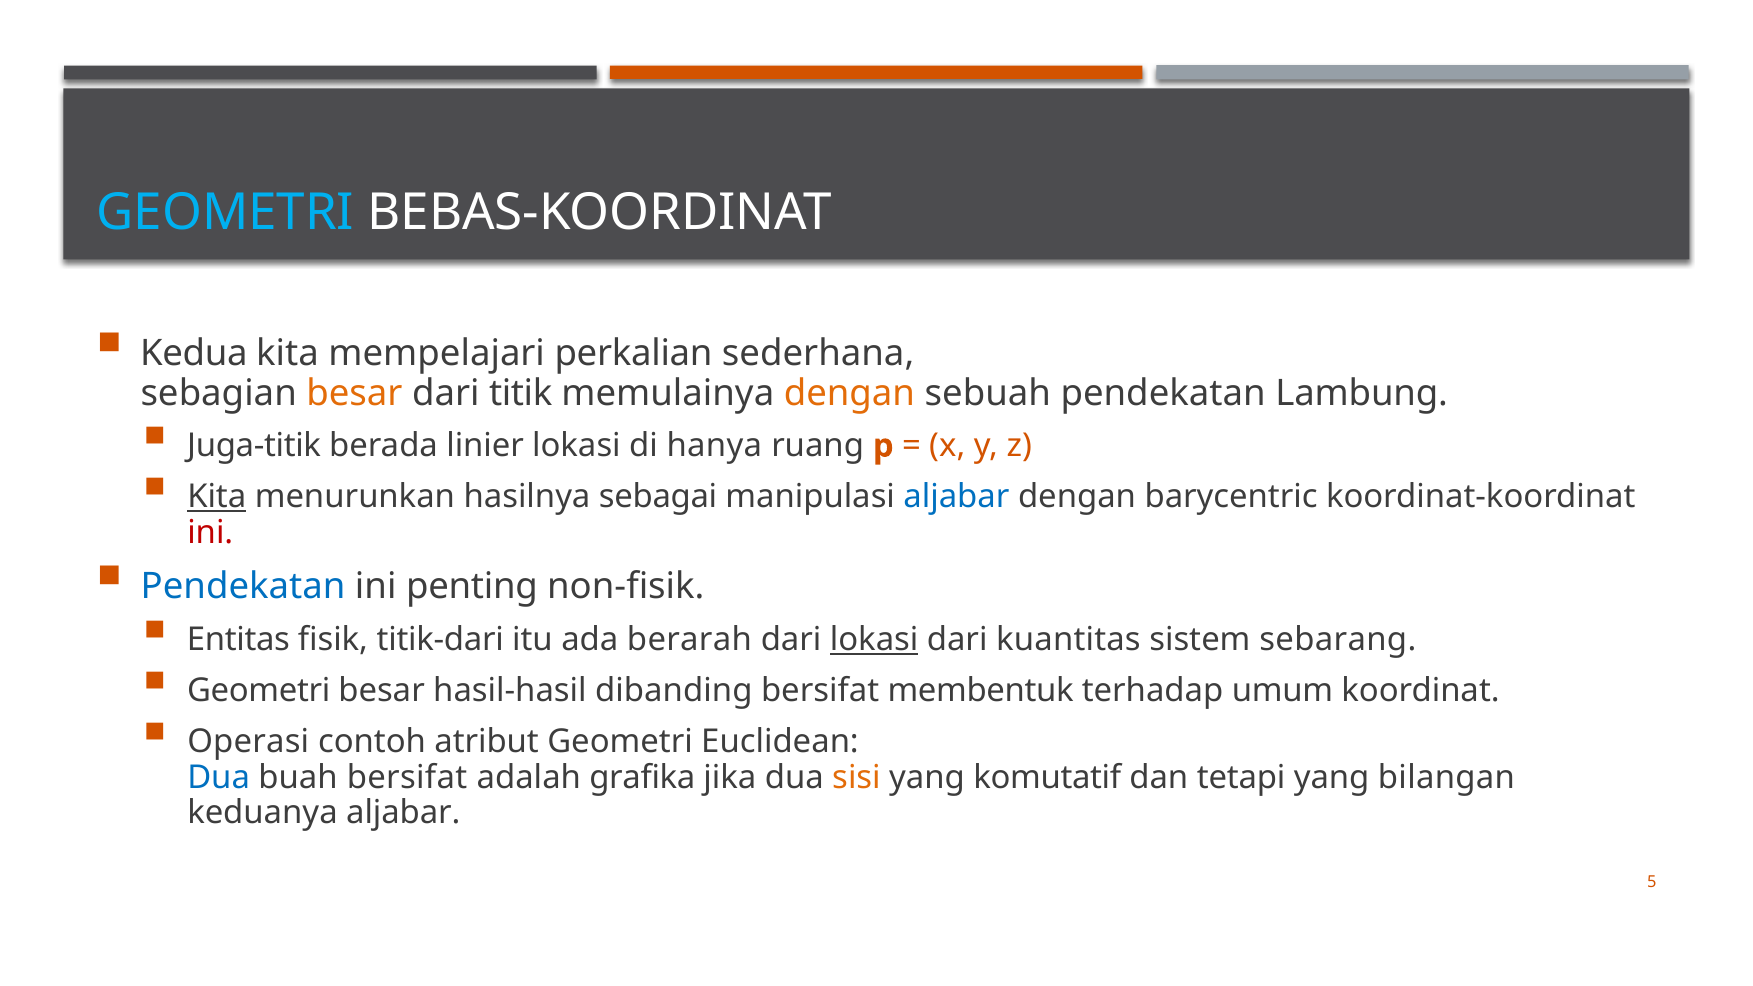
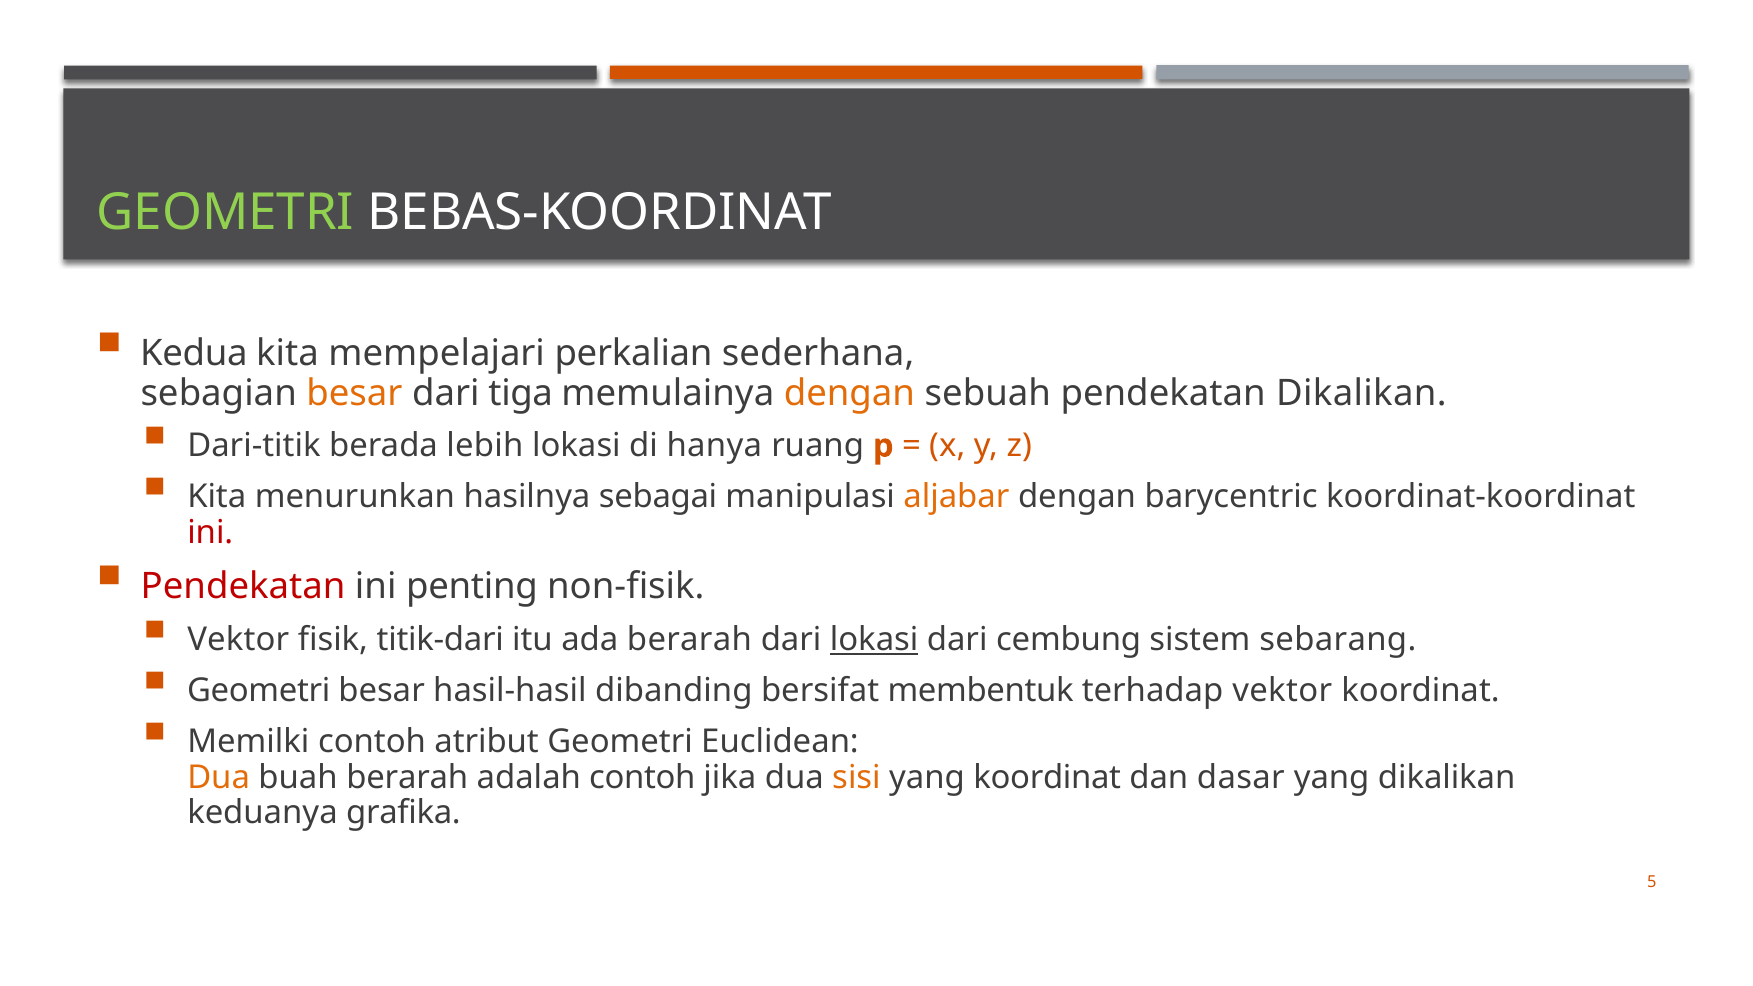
GEOMETRI colour: light blue -> light green (225, 213)
titik: titik -> tiga (521, 393)
pendekatan Lambung: Lambung -> Dikalikan (1361, 393)
Juga-titik: Juga-titik -> Dari-titik (254, 446)
linier: linier -> lebih (485, 446)
Kita underline: present -> none (217, 497)
aljabar colour: blue -> orange (956, 497)
Pendekatan colour: blue -> red (243, 587)
Entitas: Entitas -> Vektor (238, 640)
kuantitas: kuantitas -> cembung (1069, 640)
terhadap umum: umum -> vektor (1282, 691)
Operasi: Operasi -> Memilki (248, 742)
Dua colour: blue -> orange (219, 778)
buah bersifat: bersifat -> berarah (407, 778)
adalah grafika: grafika -> contoh (642, 778)
yang komutatif: komutatif -> koordinat (1047, 778)
tetapi: tetapi -> dasar (1241, 778)
yang bilangan: bilangan -> dikalikan (1447, 778)
keduanya aljabar: aljabar -> grafika (403, 813)
